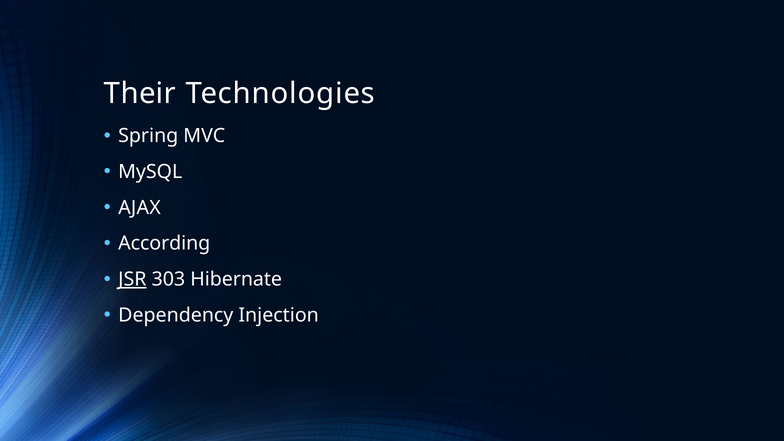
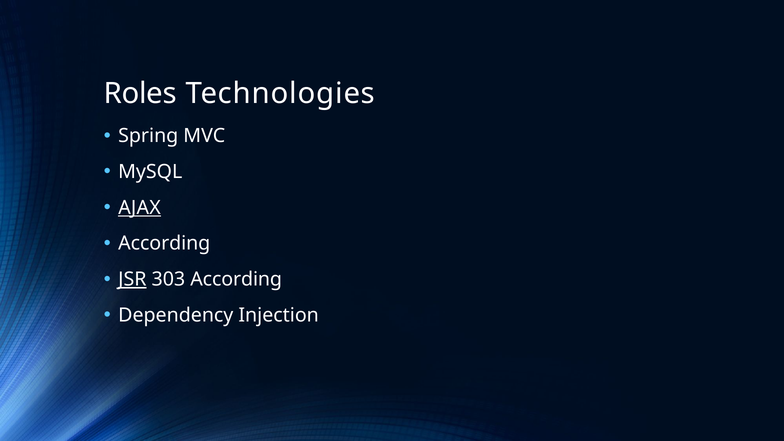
Their: Their -> Roles (140, 94)
AJAX underline: none -> present (140, 208)
303 Hibernate: Hibernate -> According (236, 279)
